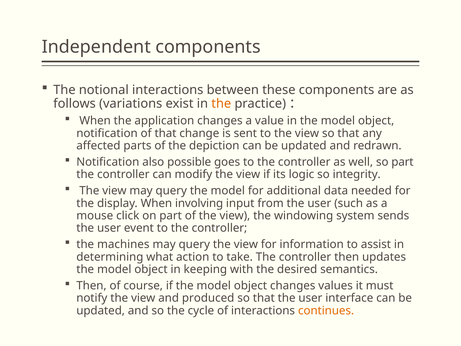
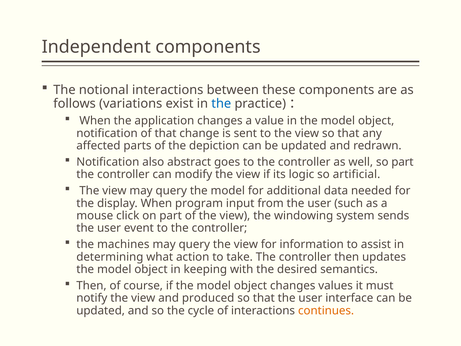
the colour: orange -> blue (221, 104)
possible: possible -> abstract (189, 162)
integrity: integrity -> artificial (357, 174)
involving: involving -> program (199, 203)
